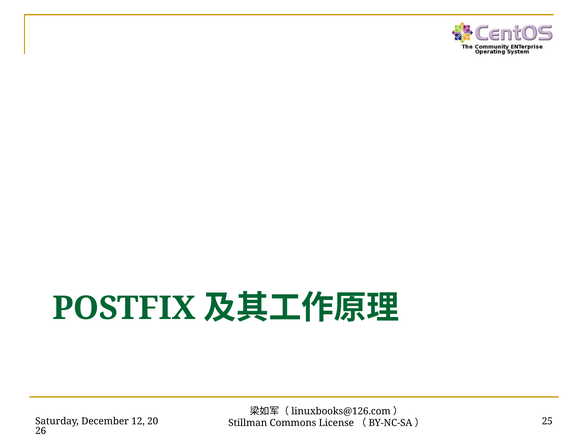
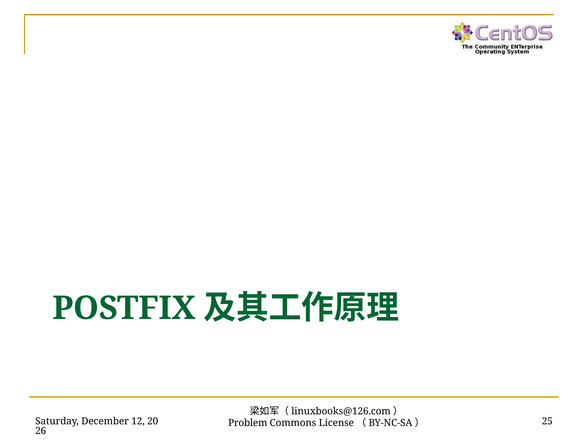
Stillman: Stillman -> Problem (248, 423)
